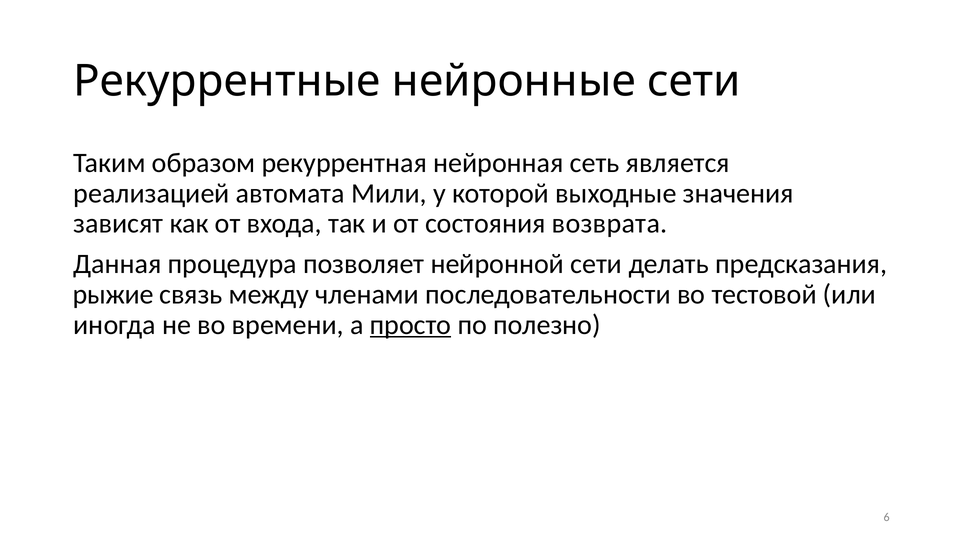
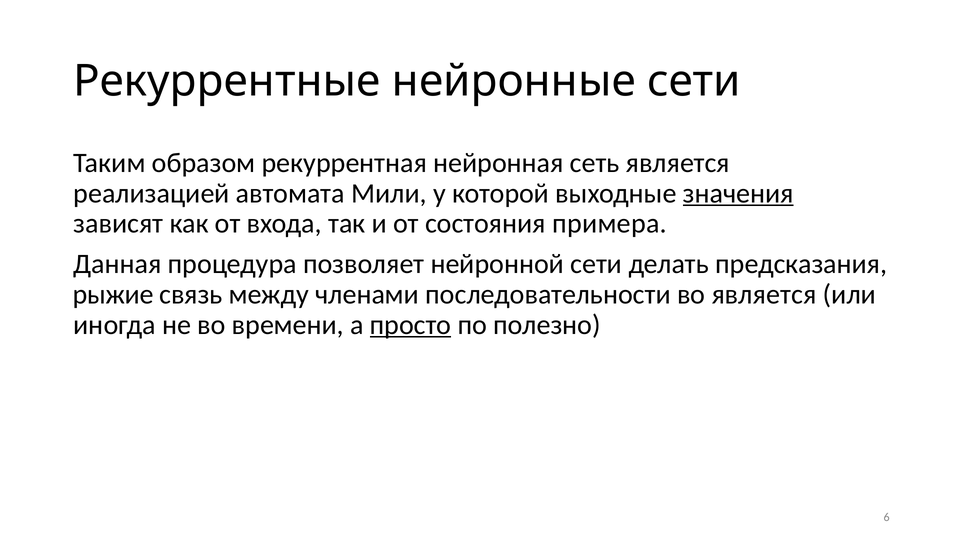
значения underline: none -> present (738, 193)
возврата: возврата -> примера (610, 223)
во тестовой: тестовой -> является (764, 294)
